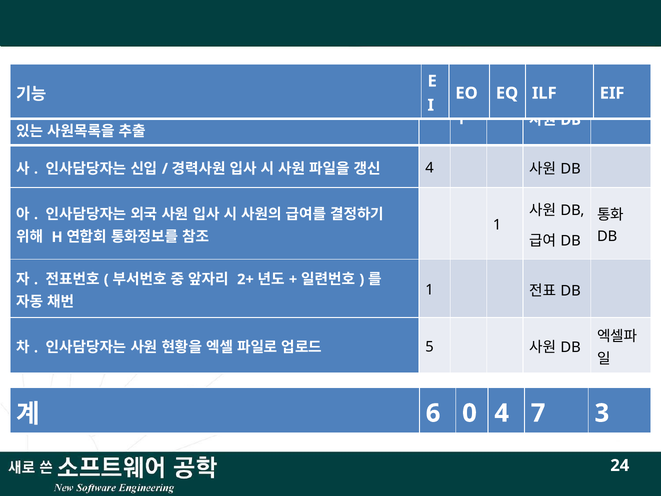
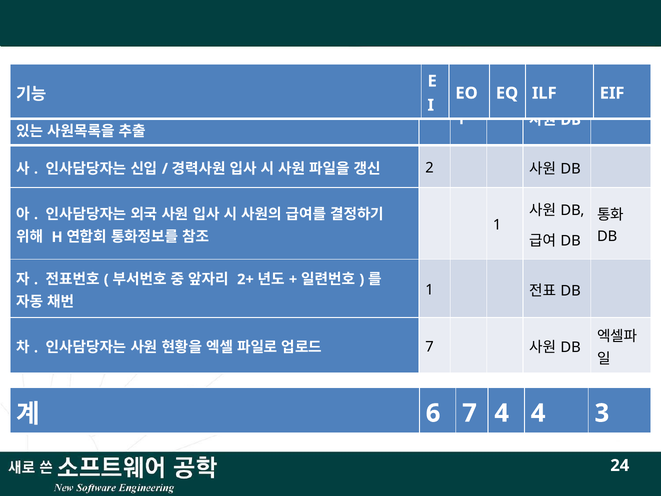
4: 4 -> 2 (429, 168)
5: 5 -> 7 (429, 347)
6 0: 0 -> 7 (470, 413)
4 7: 7 -> 4 (538, 413)
